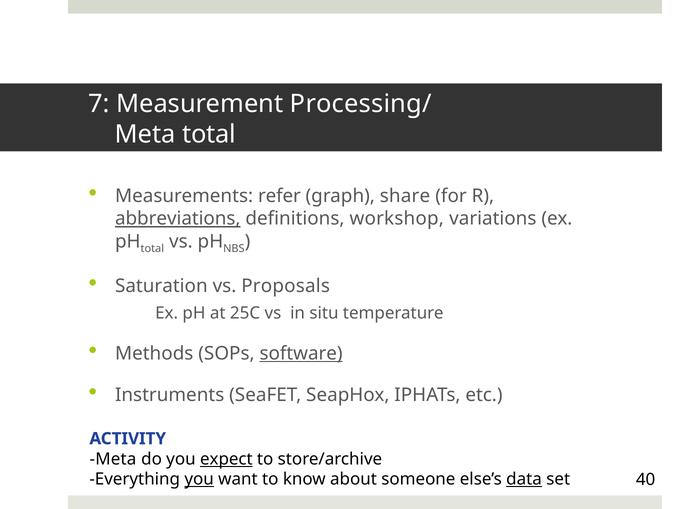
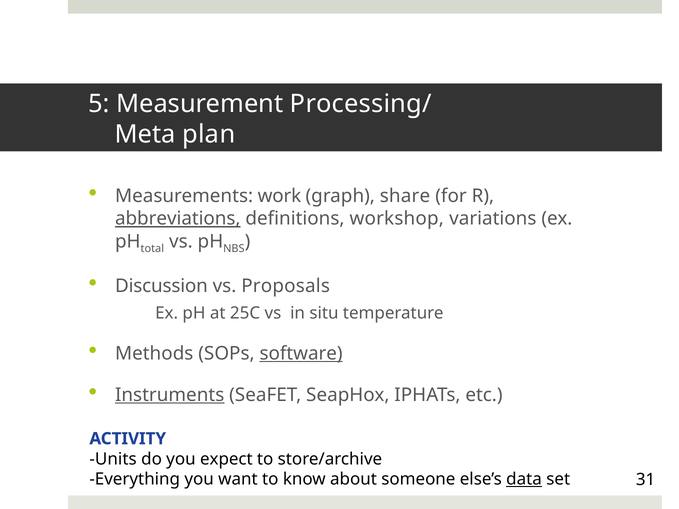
7: 7 -> 5 (99, 104)
Meta total: total -> plan (209, 134)
refer: refer -> work (279, 196)
Saturation: Saturation -> Discussion (161, 286)
Instruments underline: none -> present (170, 395)
Meta: Meta -> Units (113, 459)
expect underline: present -> none (226, 459)
you underline: present -> none (199, 480)
40: 40 -> 31 (646, 480)
